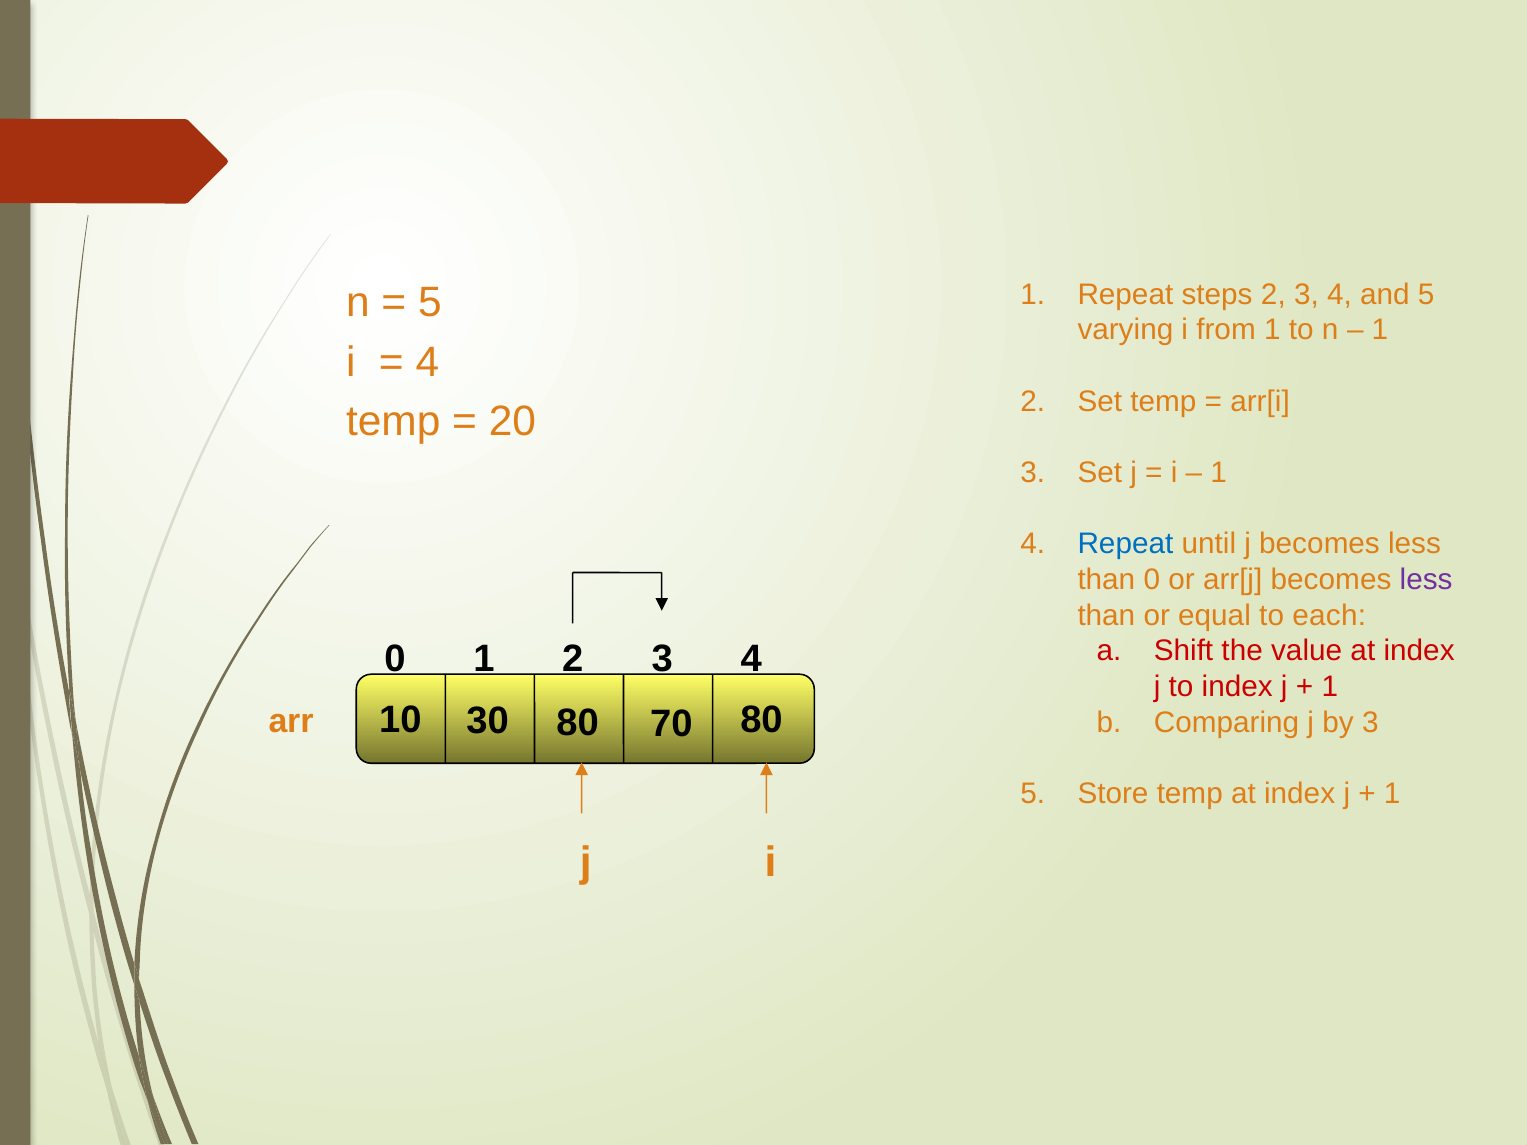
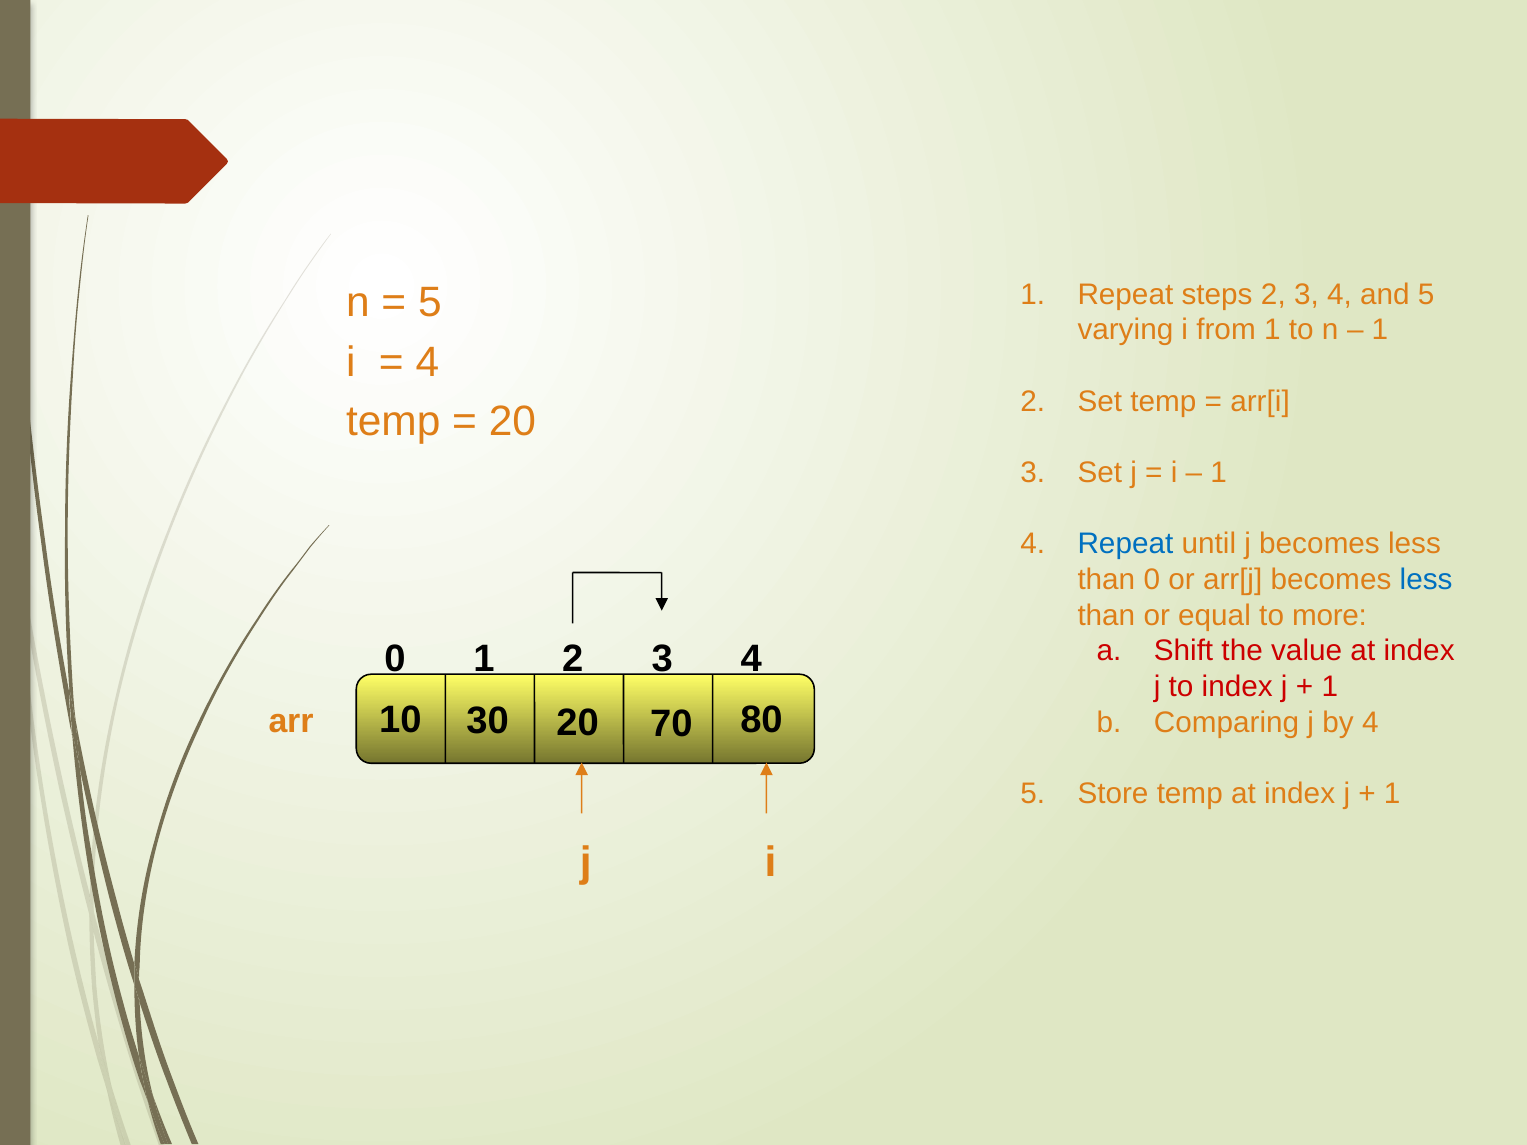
less colour: purple -> blue (1426, 580)
each: each -> more (1330, 615)
arr 80: 80 -> 20 (578, 723)
by 3: 3 -> 4 (1370, 722)
